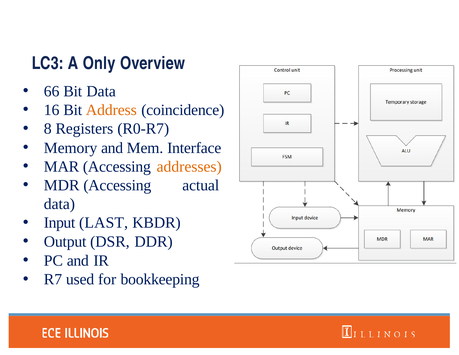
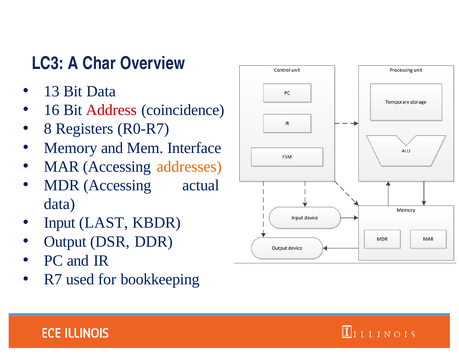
Only: Only -> Char (99, 63)
66: 66 -> 13 (52, 91)
Address colour: orange -> red (111, 110)
